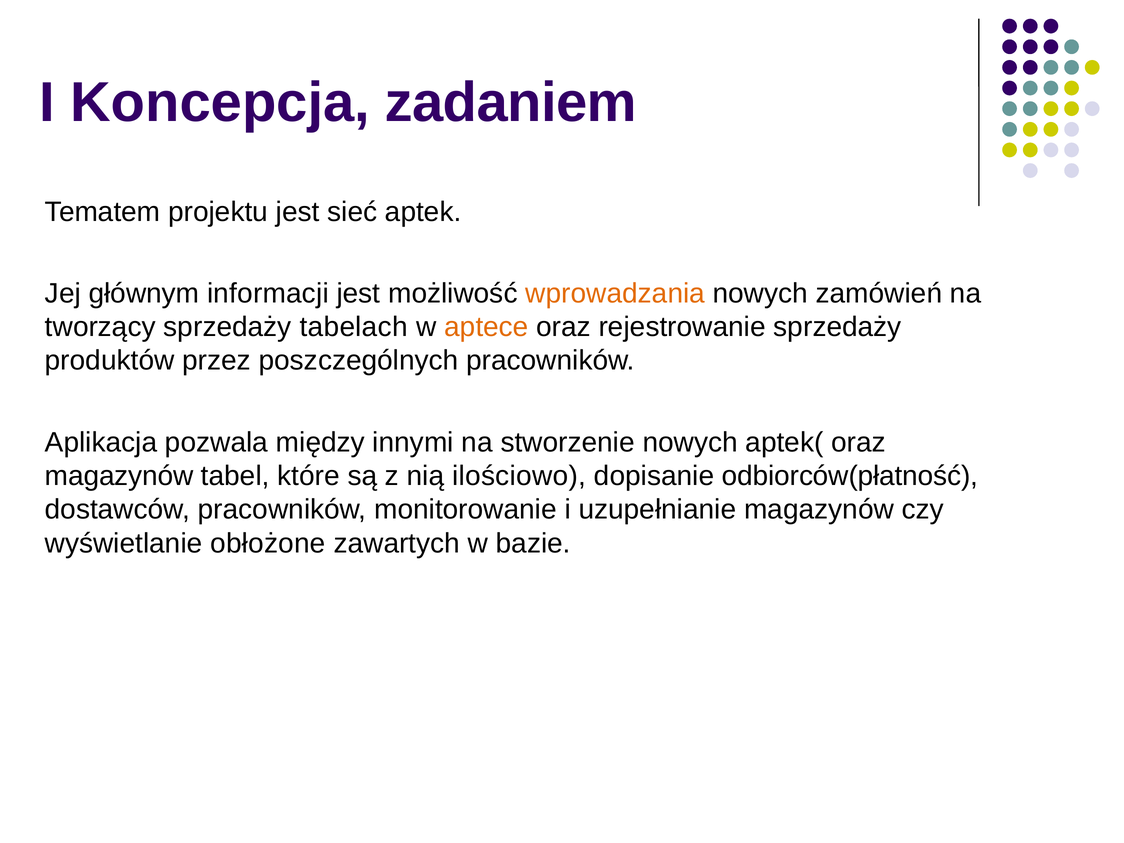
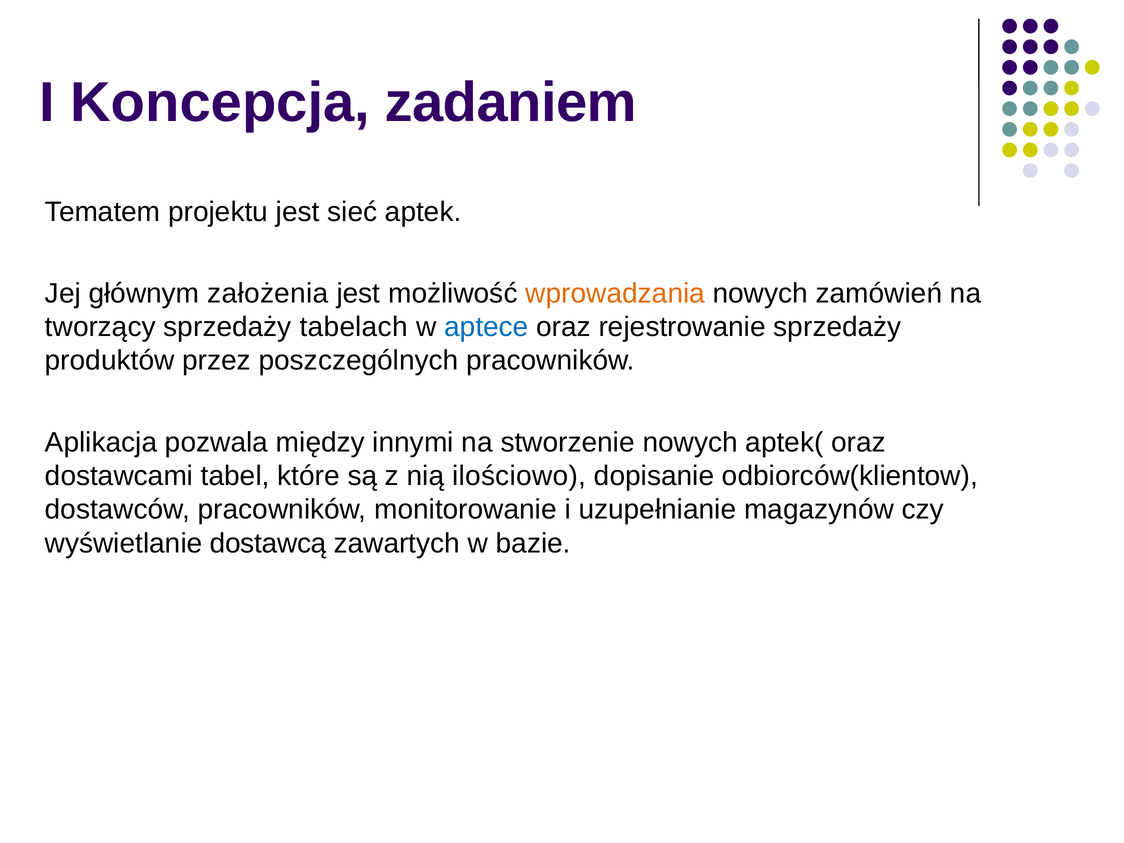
informacji: informacji -> założenia (268, 293)
aptece colour: orange -> blue (486, 327)
magazynów: magazynów -> dostawcami (119, 476)
odbiorców(płatność: odbiorców(płatność -> odbiorców(klientow (850, 476)
obłożone: obłożone -> dostawcą (268, 543)
